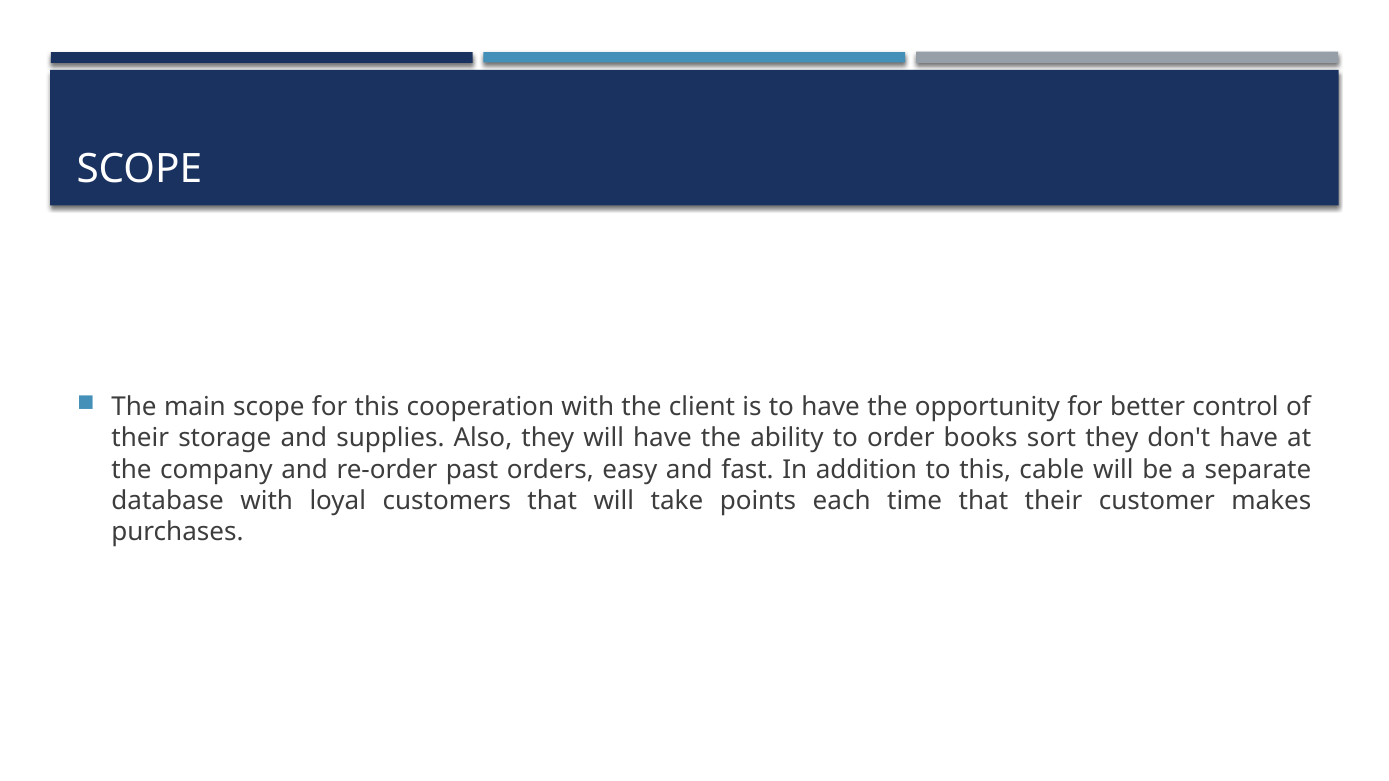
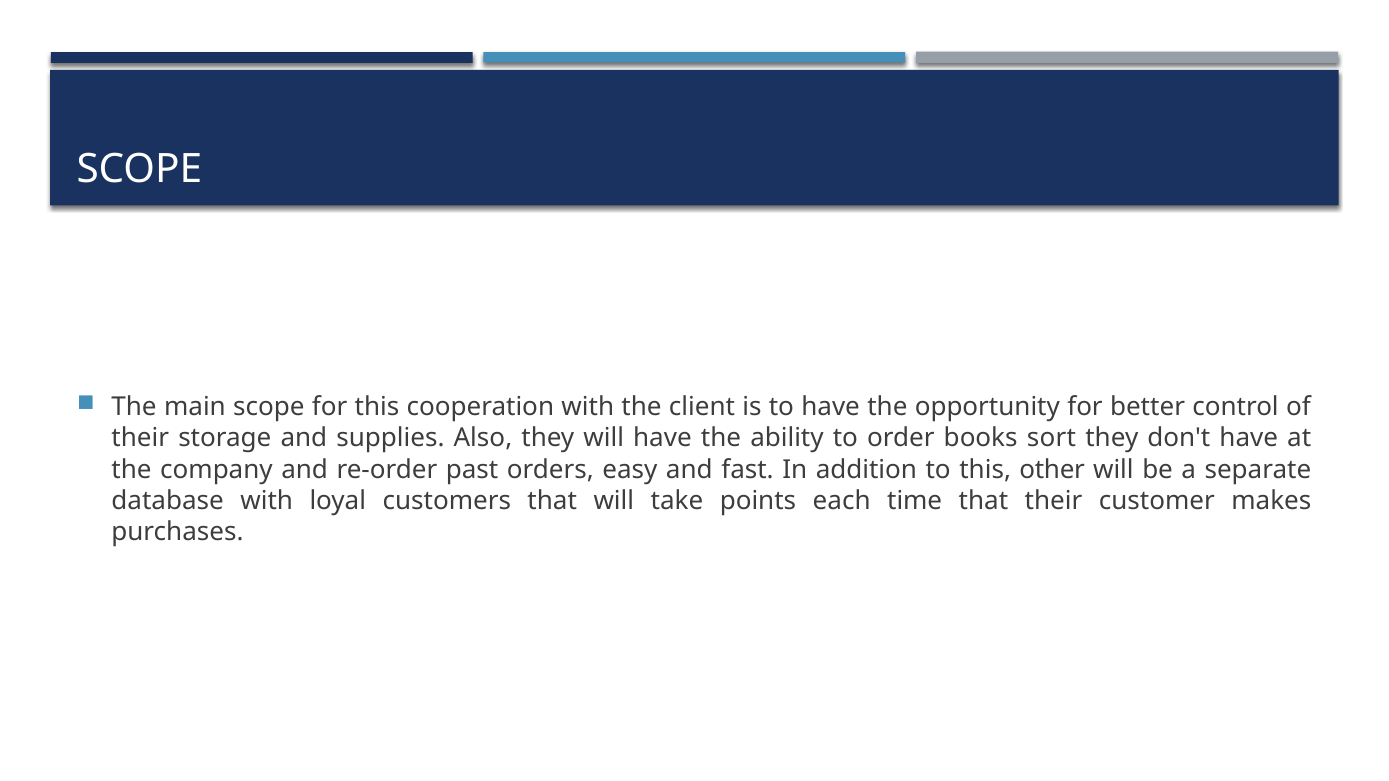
cable: cable -> other (1052, 470)
